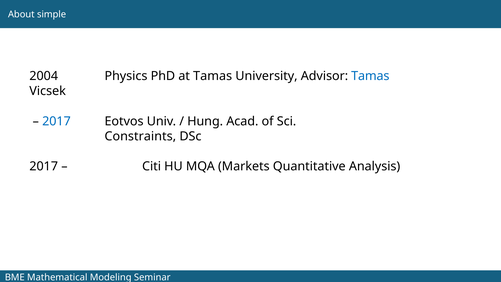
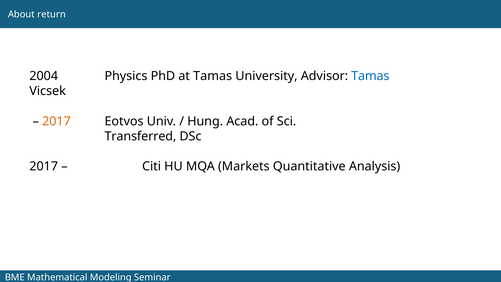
simple: simple -> return (51, 15)
2017 colour: blue -> orange (56, 121)
Constraints: Constraints -> Transferred (140, 136)
